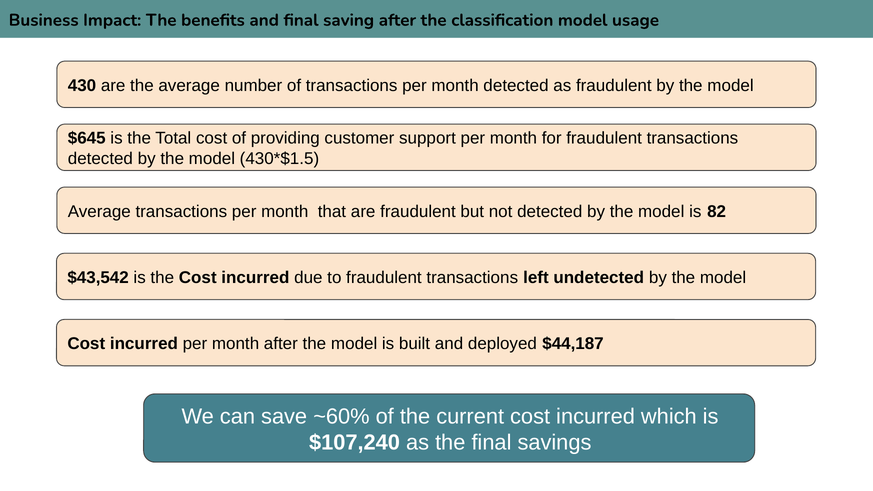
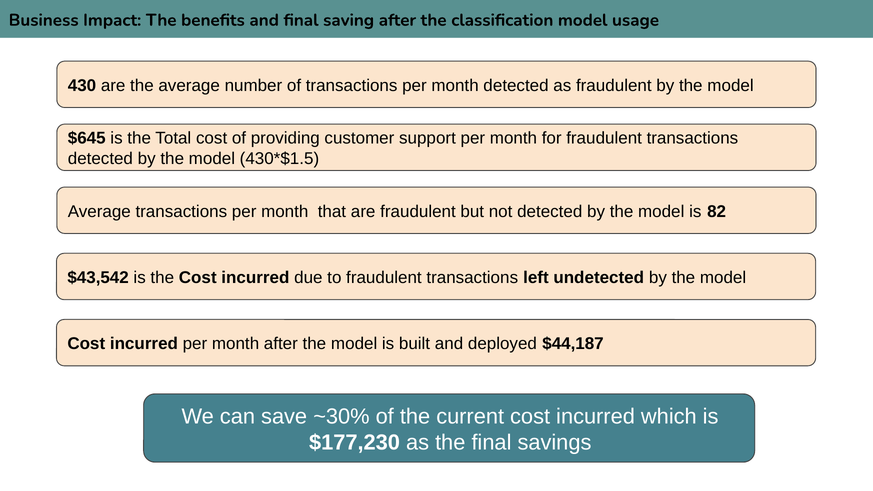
~60%: ~60% -> ~30% (341, 417)
$107,240: $107,240 -> $177,230 (355, 443)
